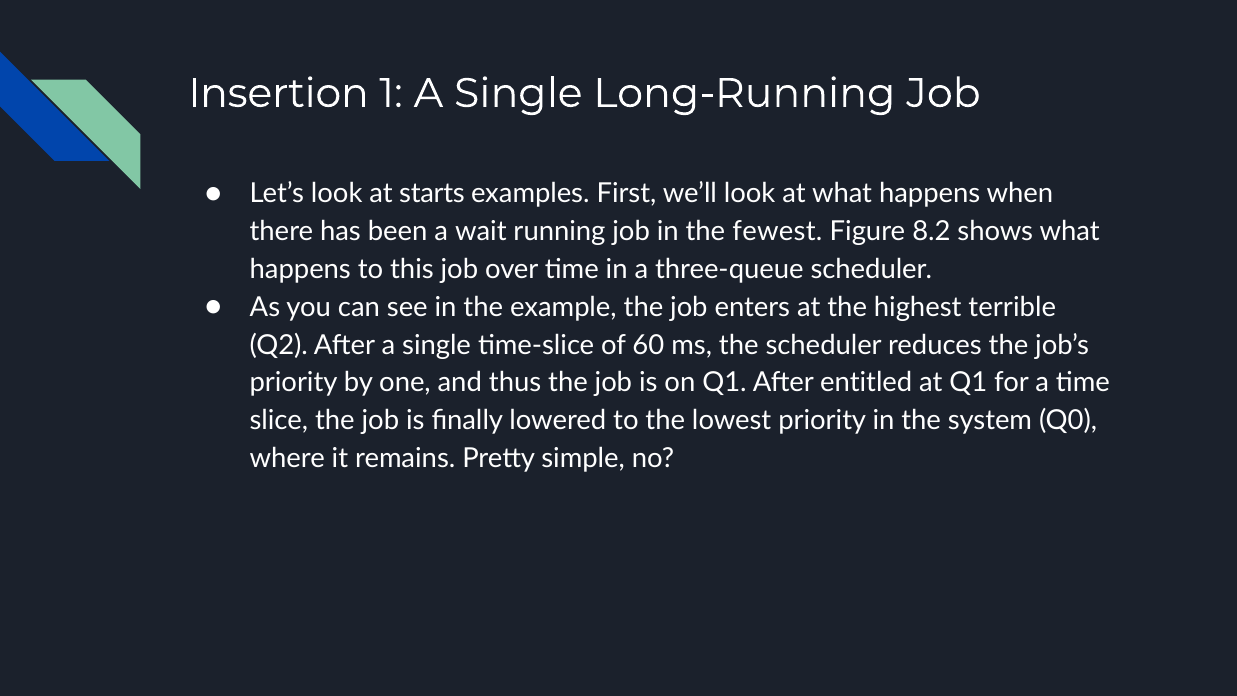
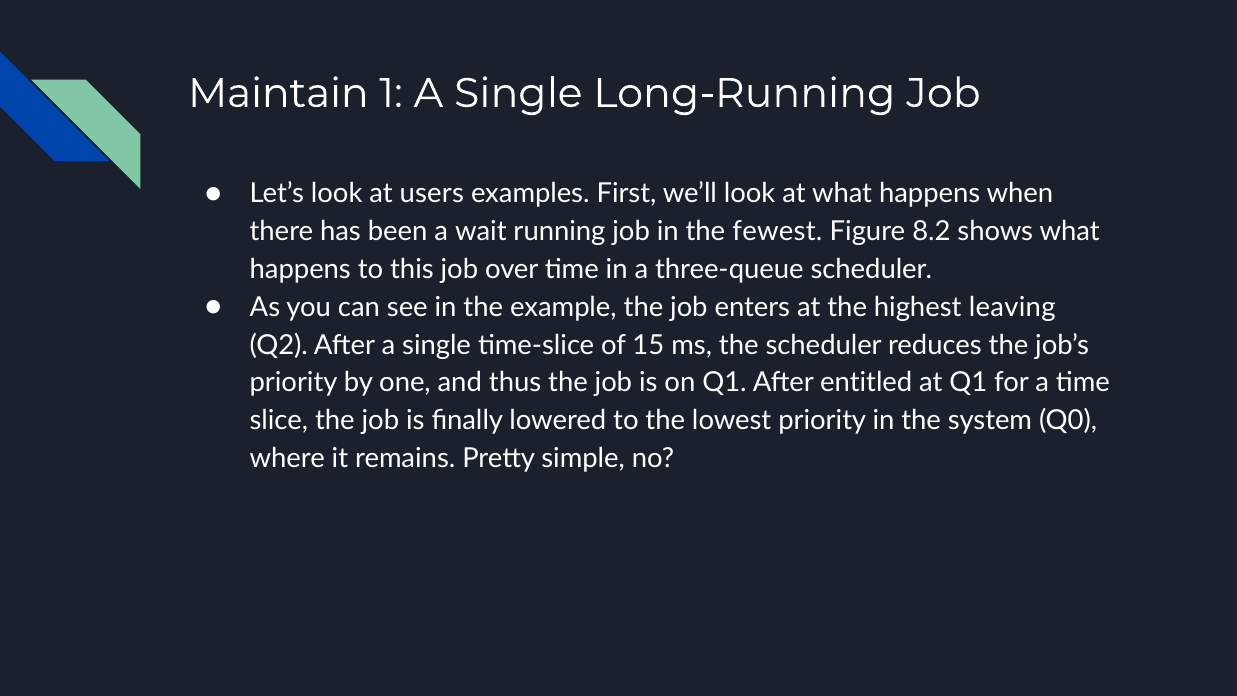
Insertion: Insertion -> Maintain (278, 93)
starts: starts -> users (432, 194)
terrible: terrible -> leaving (1012, 307)
60: 60 -> 15 (648, 345)
